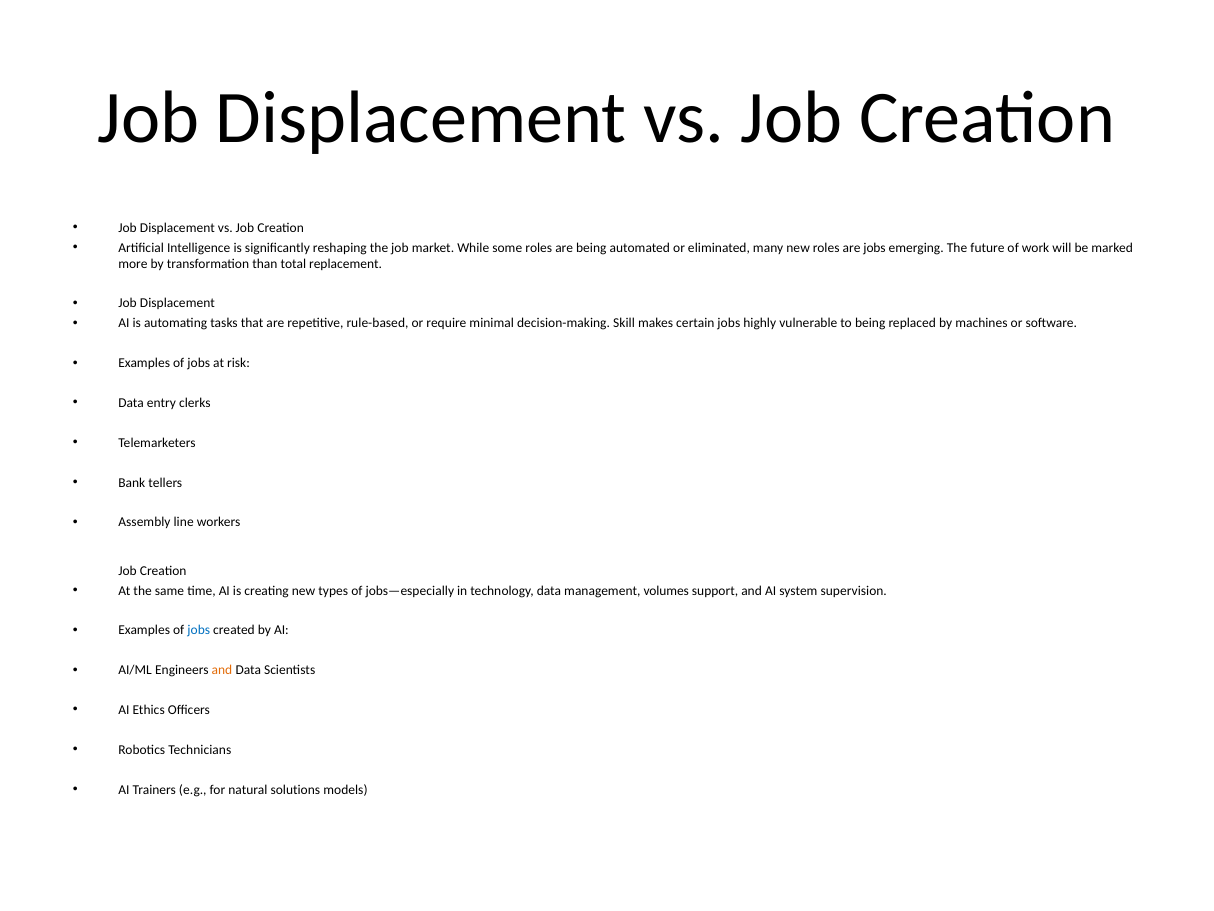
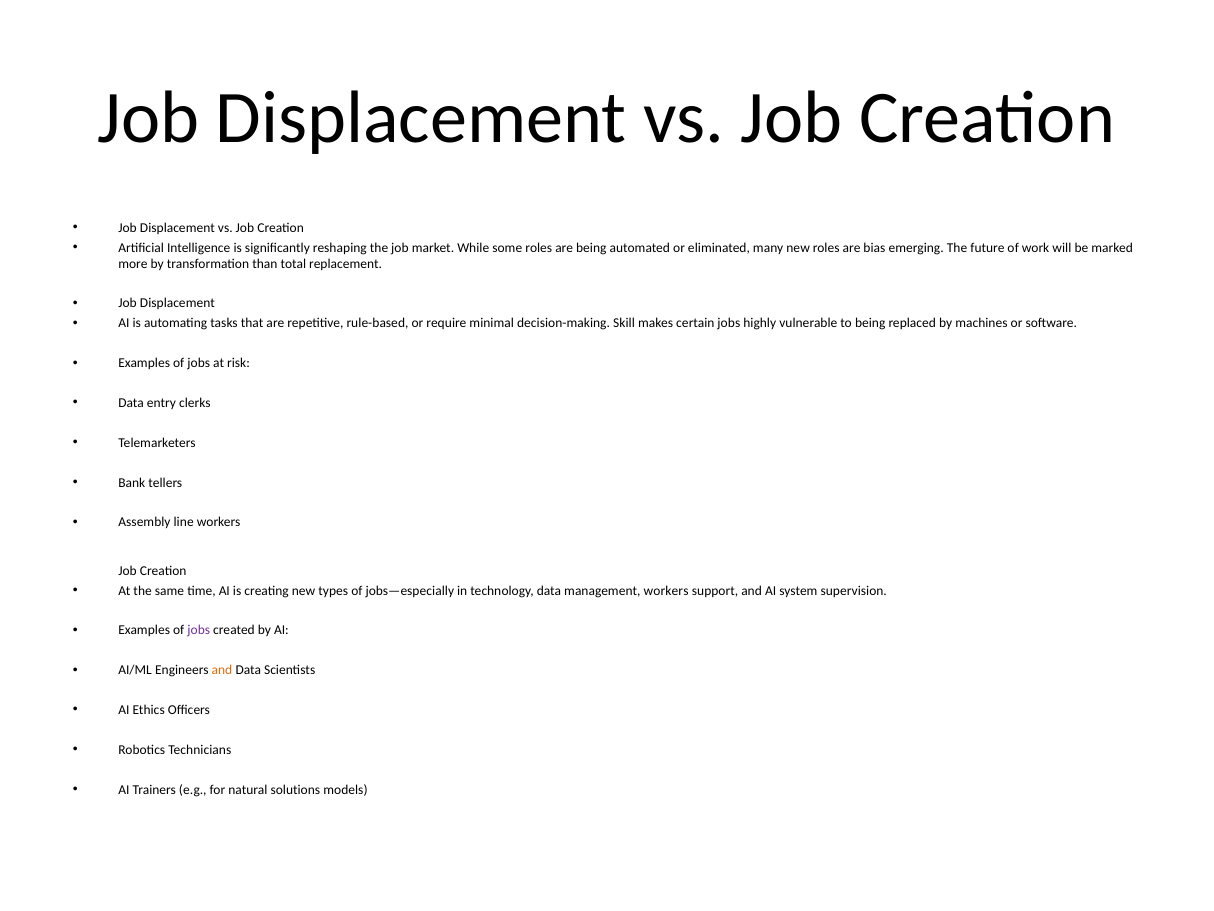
are jobs: jobs -> bias (874, 247)
management volumes: volumes -> workers (666, 590)
jobs colour: blue -> purple (199, 630)
